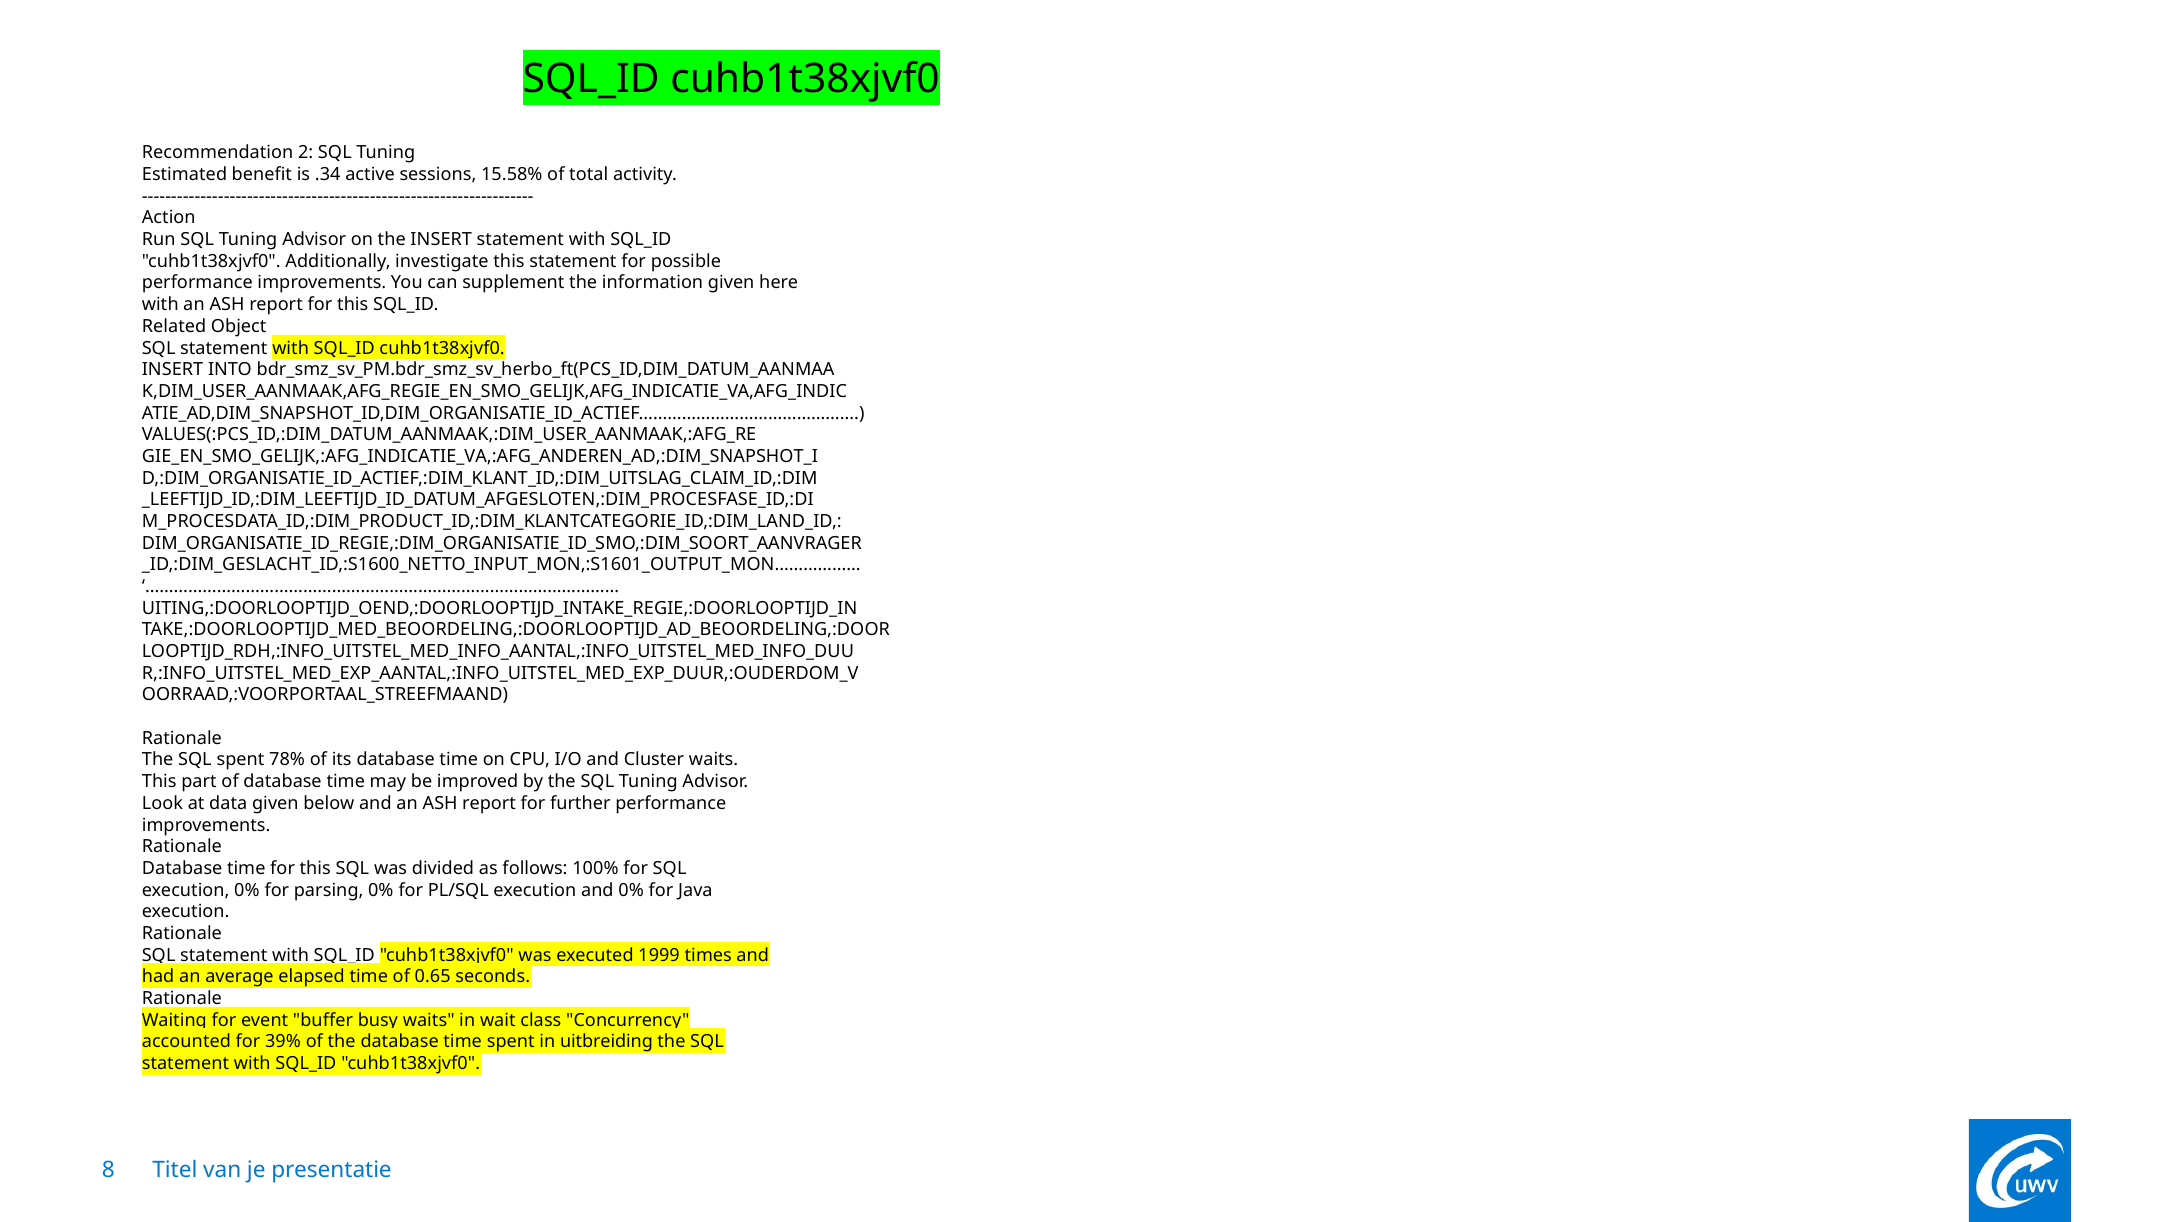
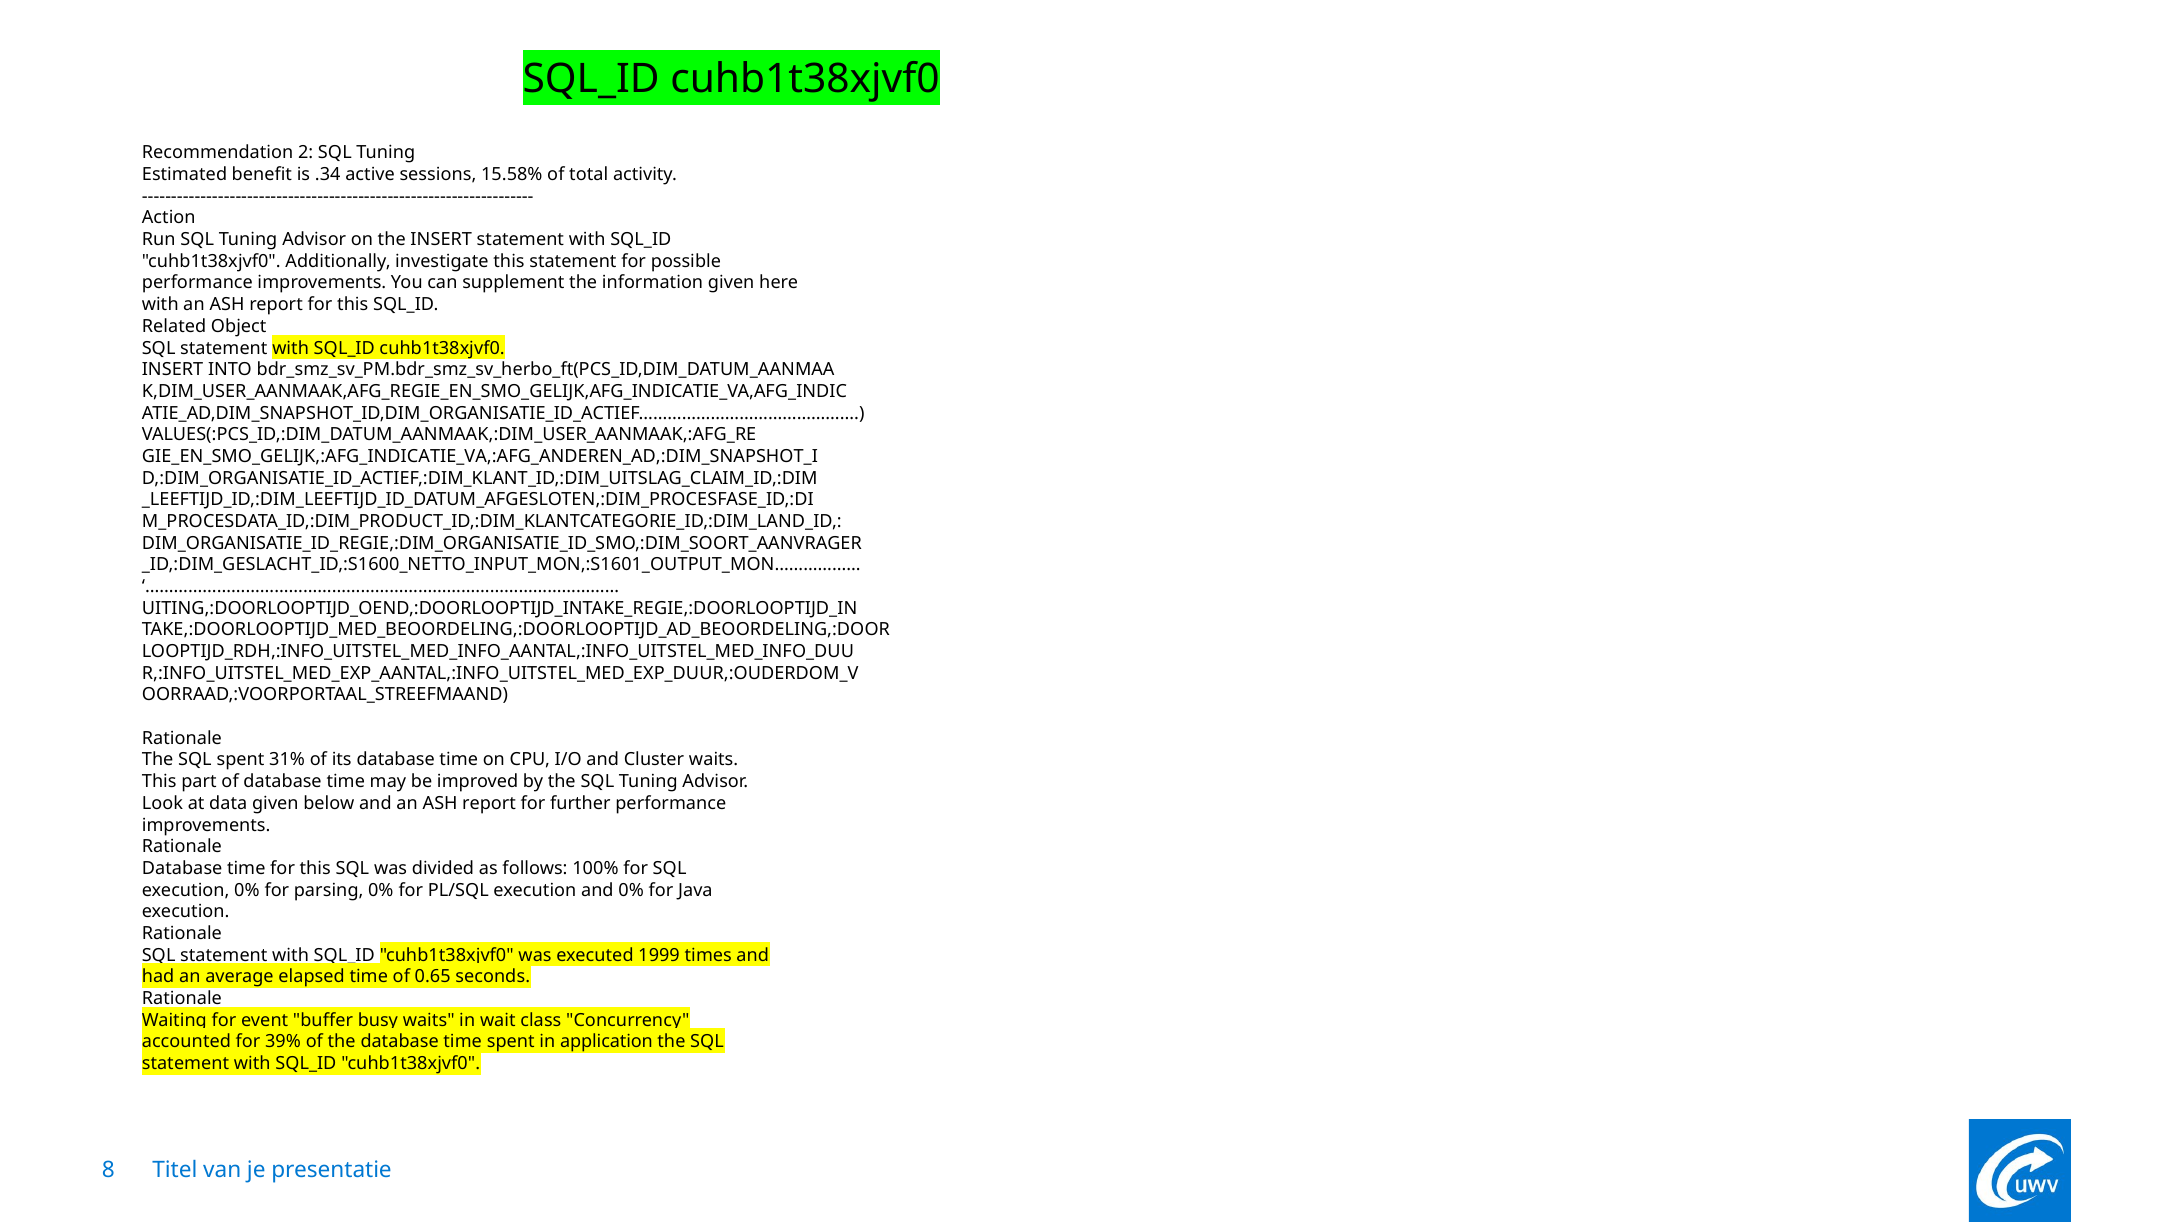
78%: 78% -> 31% (287, 760)
uitbreiding: uitbreiding -> application (606, 1042)
